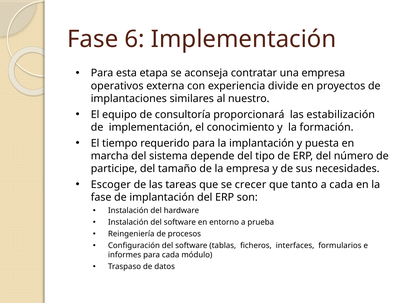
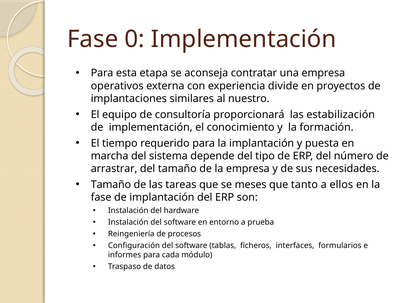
6: 6 -> 0 (135, 39)
participe: participe -> arrastrar (114, 168)
Escoger: Escoger -> Tamaño (111, 184)
crecer: crecer -> meses (251, 184)
a cada: cada -> ellos (341, 184)
